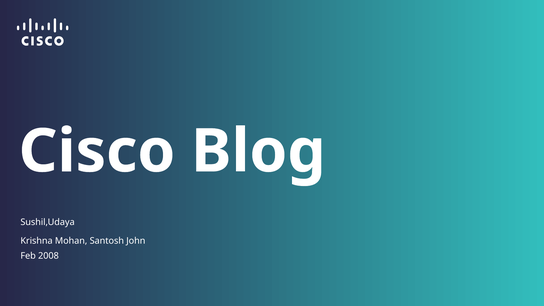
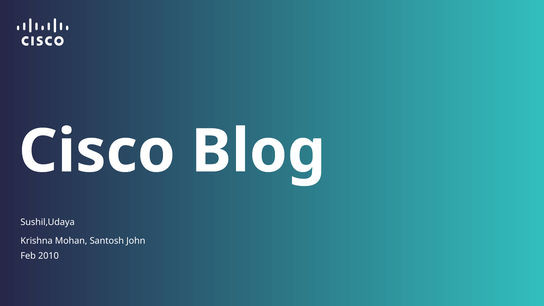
2008: 2008 -> 2010 (48, 256)
